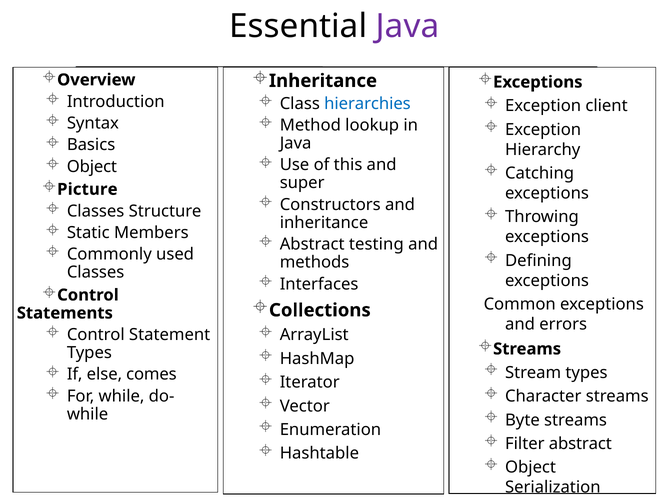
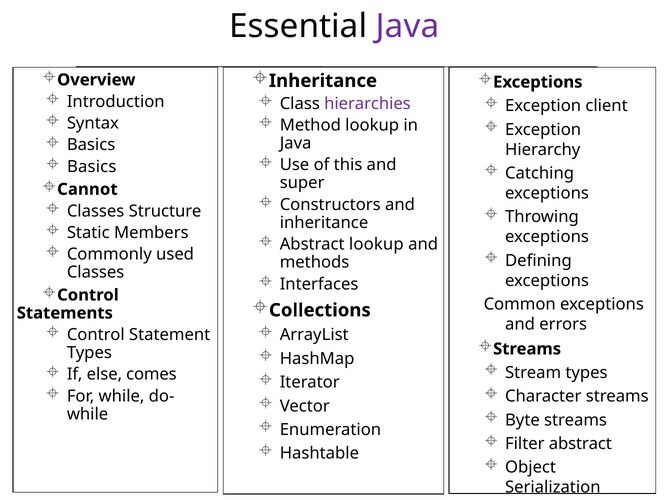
hierarchies colour: blue -> purple (367, 104)
Object: Object -> Basics (92, 167)
Picture: Picture -> Cannot (87, 189)
Abstract testing: testing -> lookup (376, 245)
